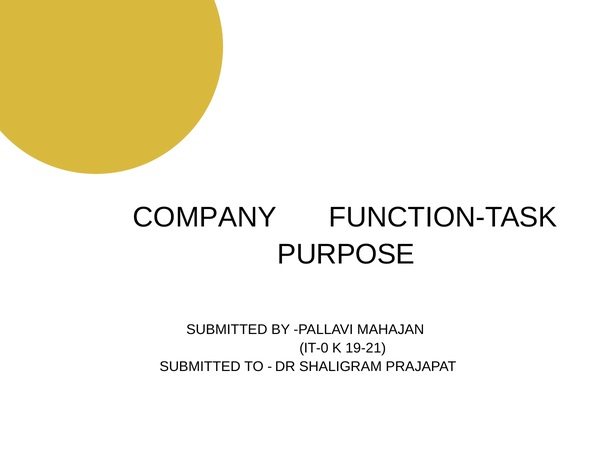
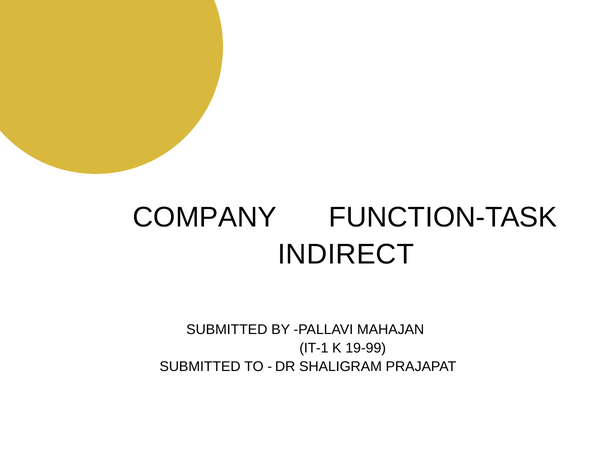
PURPOSE: PURPOSE -> INDIRECT (346, 254)
IT-0: IT-0 -> IT-1 (314, 348)
19-21: 19-21 -> 19-99 (366, 348)
